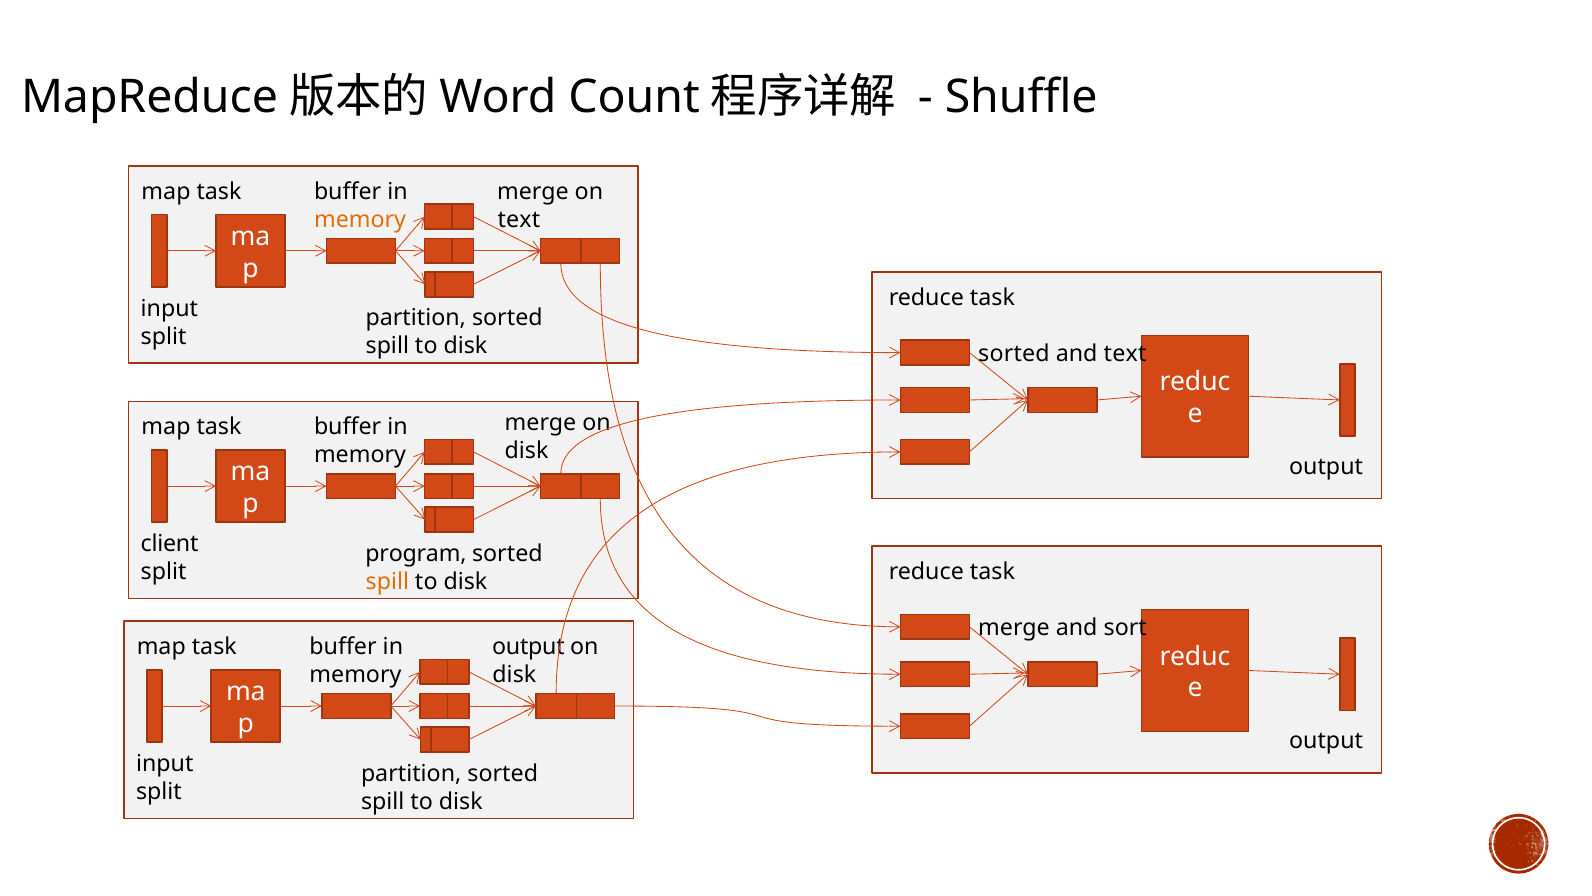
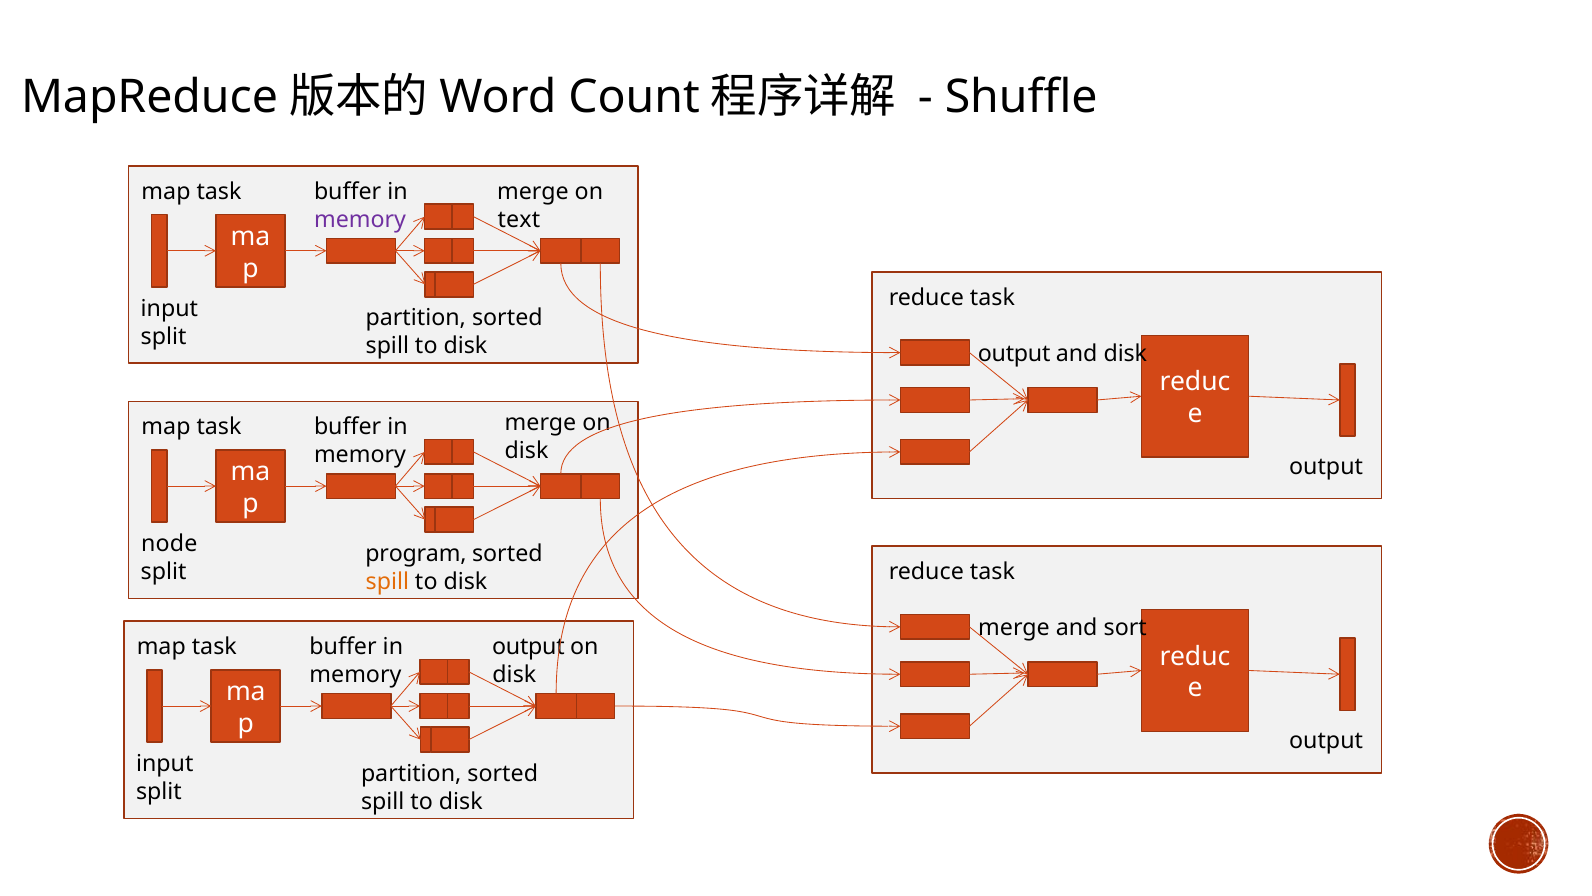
memory colour: orange -> purple (360, 219)
sorted: sorted -> output (1014, 354)
and text: text -> disk (1125, 354)
client: client -> node (169, 543)
